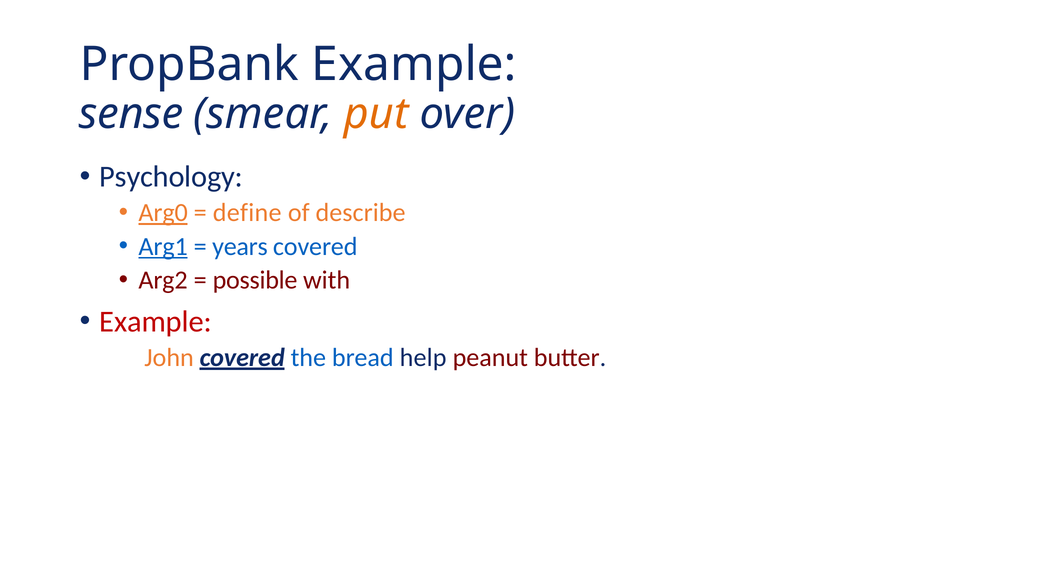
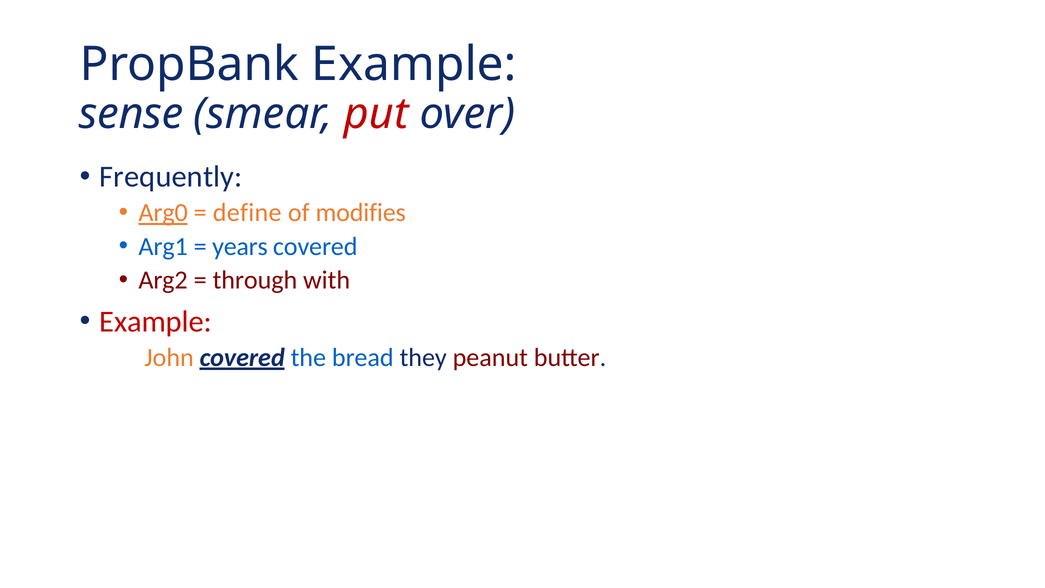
put colour: orange -> red (376, 114)
Psychology: Psychology -> Frequently (171, 177)
describe: describe -> modifies (361, 213)
Arg1 underline: present -> none (163, 246)
possible: possible -> through (255, 280)
help: help -> they (423, 357)
